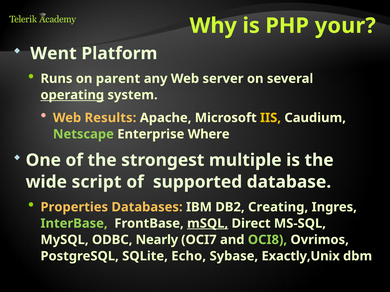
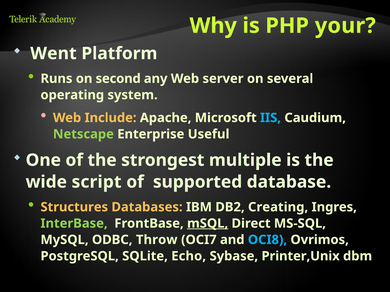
parent: parent -> second (118, 79)
operating underline: present -> none (72, 95)
Results: Results -> Include (111, 118)
IIS colour: yellow -> light blue (271, 118)
Where: Where -> Useful (209, 134)
Properties: Properties -> Structures (74, 207)
Nearly: Nearly -> Throw (157, 240)
OCI8 colour: light green -> light blue (267, 240)
Exactly,Unix: Exactly,Unix -> Printer,Unix (301, 257)
